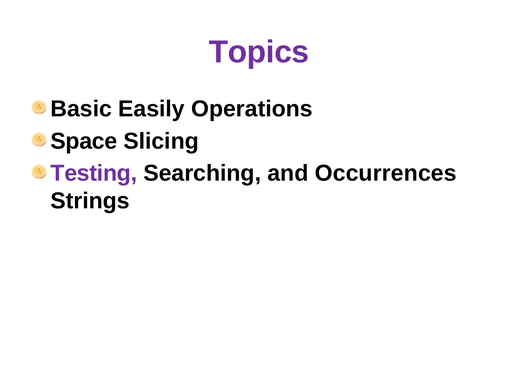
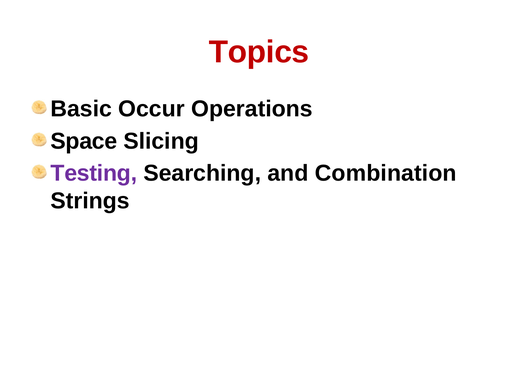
Topics colour: purple -> red (259, 52)
Easily: Easily -> Occur (152, 109)
Occurrences: Occurrences -> Combination (386, 173)
